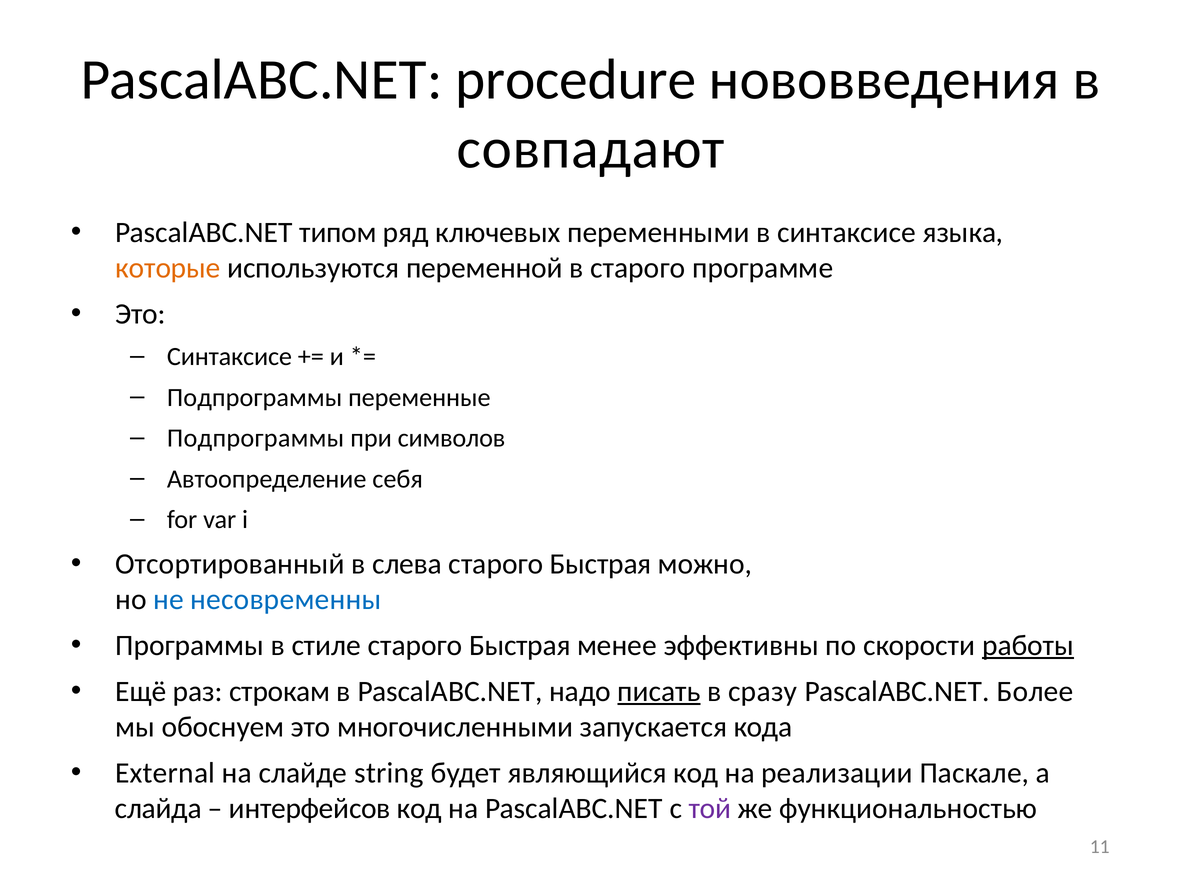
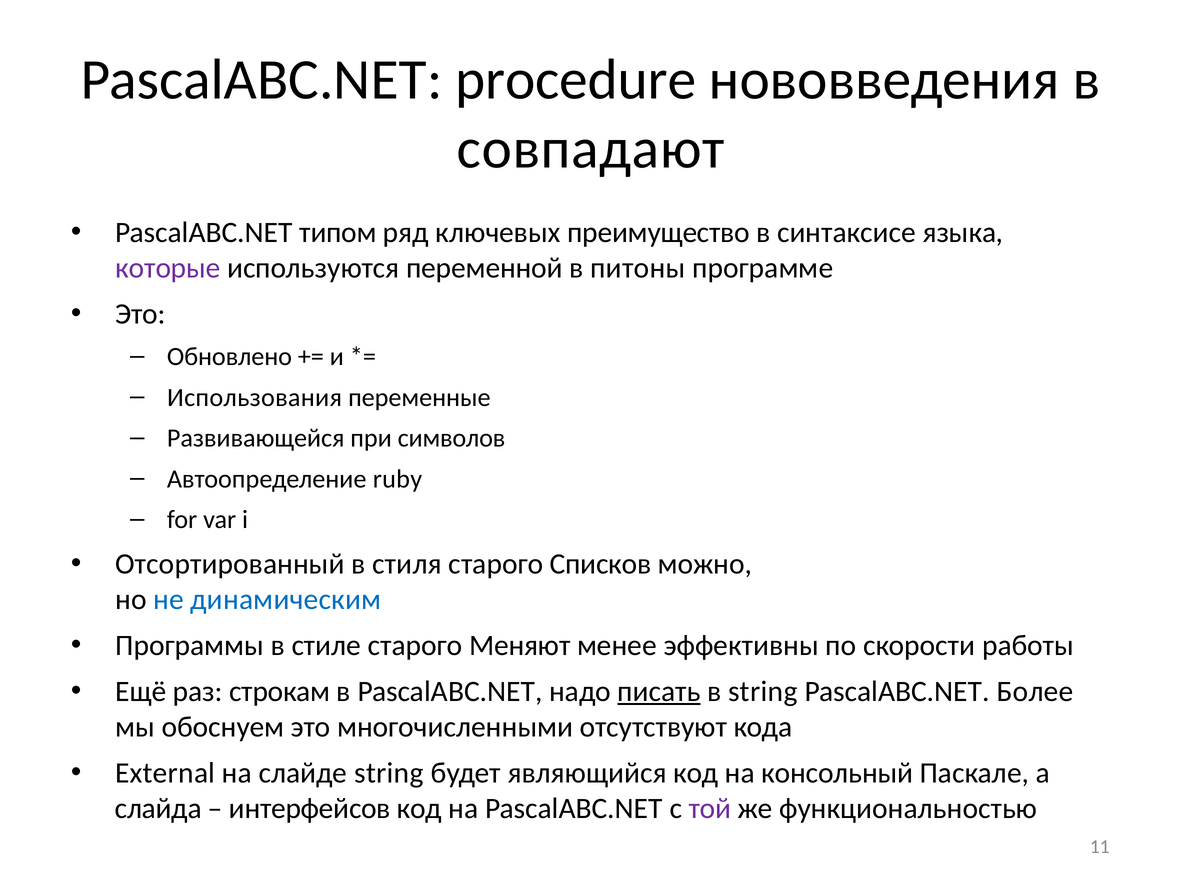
переменными: переменными -> преимущество (659, 233)
которые colour: orange -> purple (168, 268)
в старого: старого -> питоны (638, 268)
Синтаксисе: Синтаксисе -> Обновлено (229, 356)
Подпрограммы: Подпрограммы -> Использования (255, 397)
Подпрограммы: Подпрограммы -> Развивающейся (256, 438)
себя: себя -> ruby (397, 479)
слева: слева -> стиля (407, 564)
Быстрая: Быстрая -> Списков (601, 564)
несовременны: несовременны -> динамическим (286, 599)
стиле старого Быстрая: Быстрая -> Меняют (520, 645)
работы underline: present -> none (1028, 645)
в сразу: сразу -> string (763, 691)
запускается: запускается -> отсутствуют (653, 726)
реализации: реализации -> консольный (837, 772)
